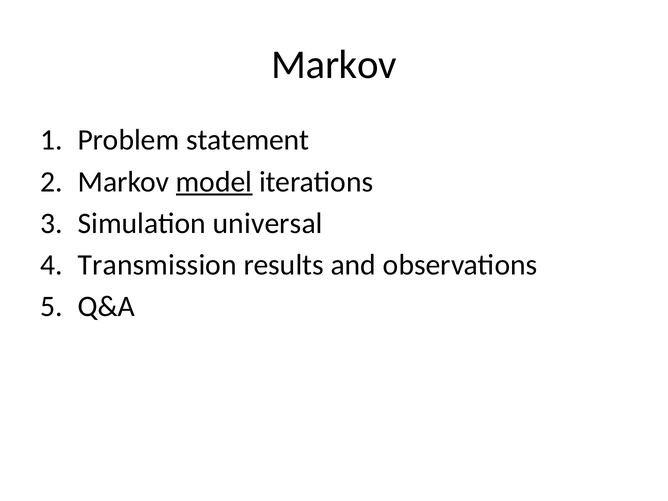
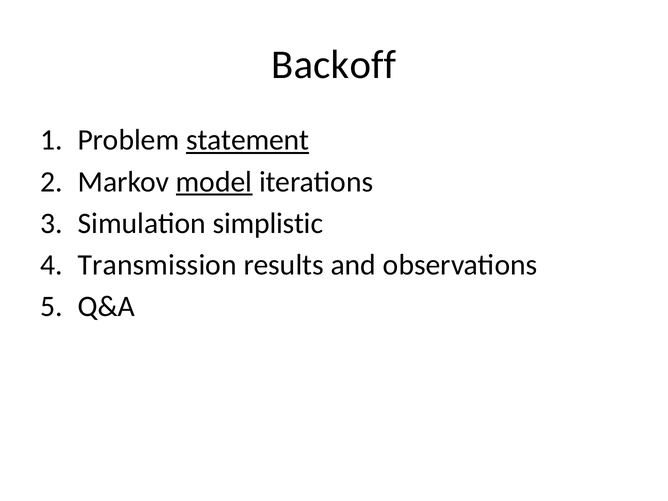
Markov: Markov -> Backoff (334, 65)
statement underline: none -> present (248, 140)
universal: universal -> simplistic (268, 223)
